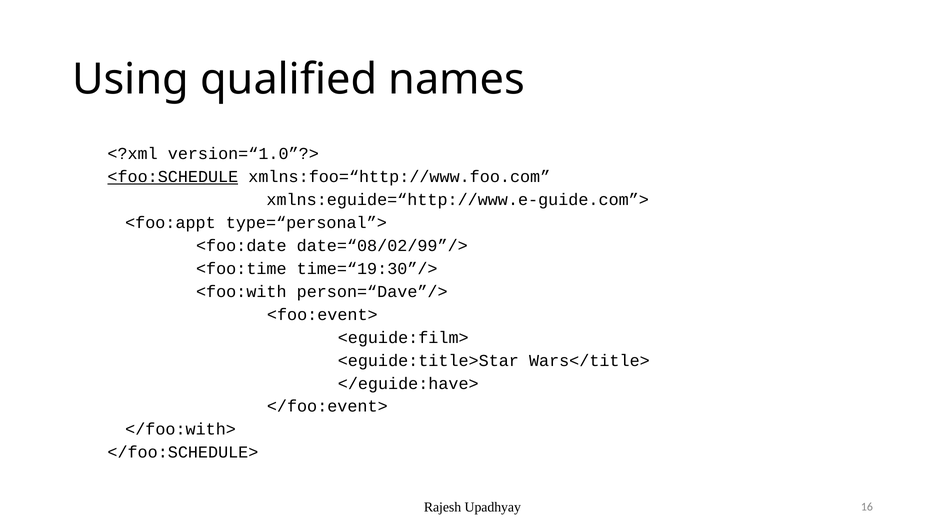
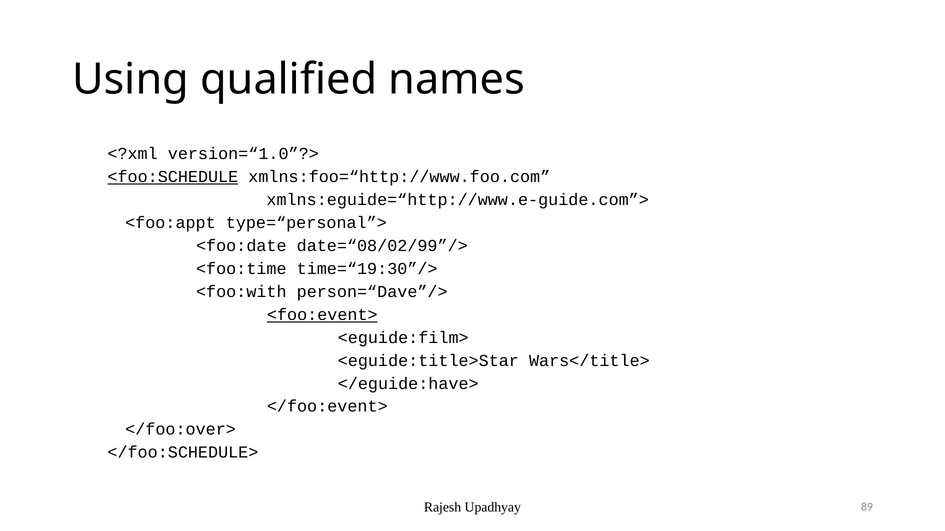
<foo:event> underline: none -> present (322, 315)
</foo:with>: </foo:with> -> </foo:over> (181, 430)
16: 16 -> 89 (867, 508)
